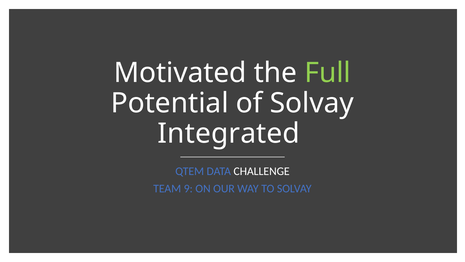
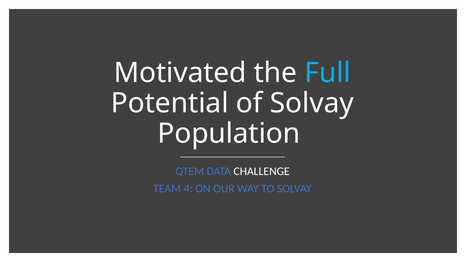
Full colour: light green -> light blue (328, 73)
Integrated: Integrated -> Population (229, 133)
9: 9 -> 4 (188, 188)
